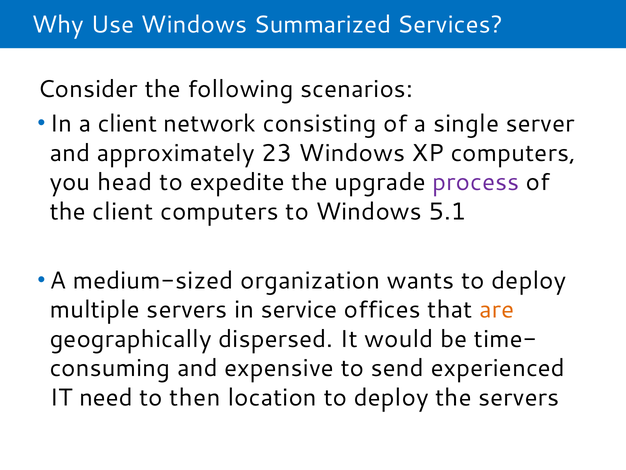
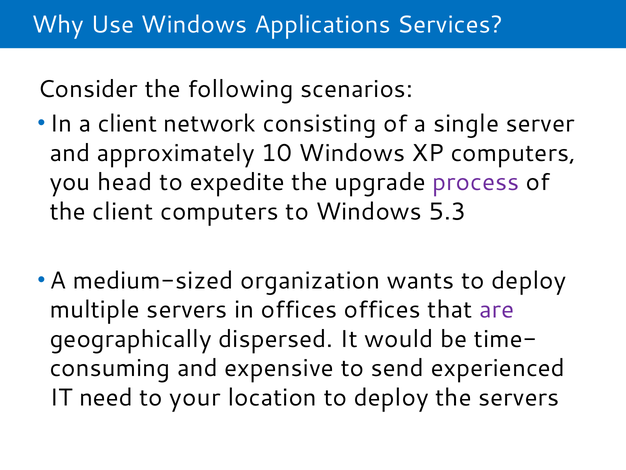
Summarized: Summarized -> Applications (322, 25)
23: 23 -> 10 (277, 153)
5.1: 5.1 -> 5.3 (447, 211)
in service: service -> offices (299, 310)
are colour: orange -> purple (497, 310)
then: then -> your (195, 397)
